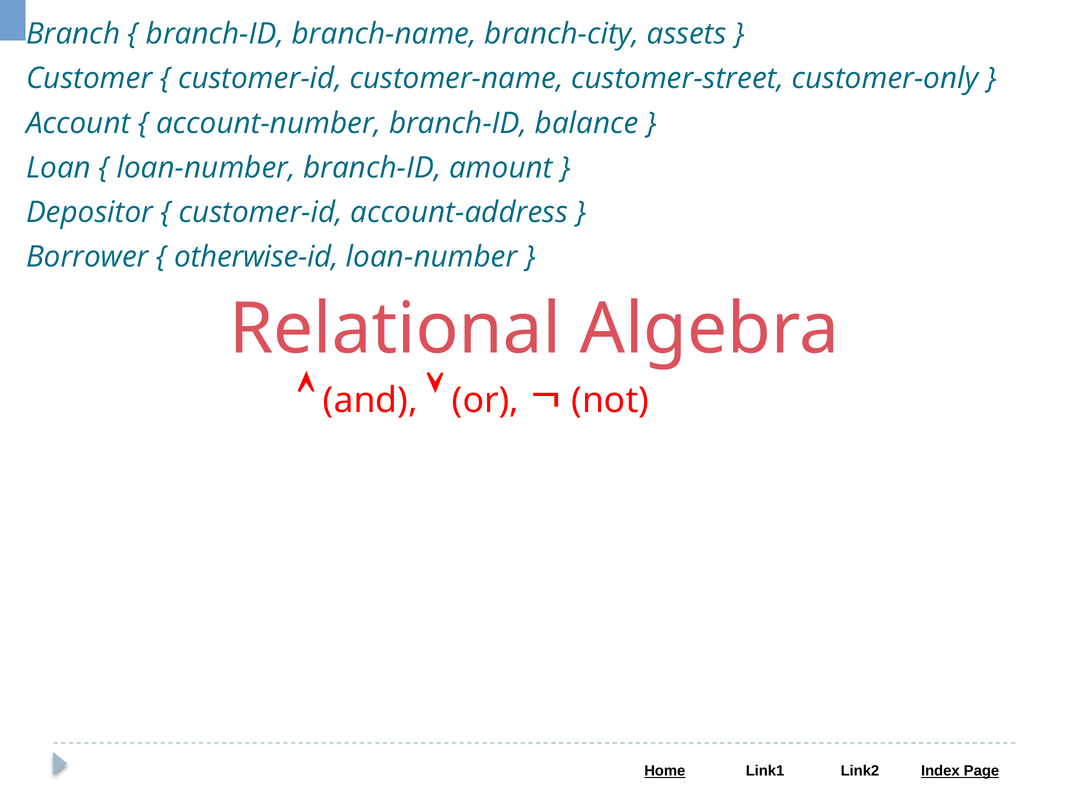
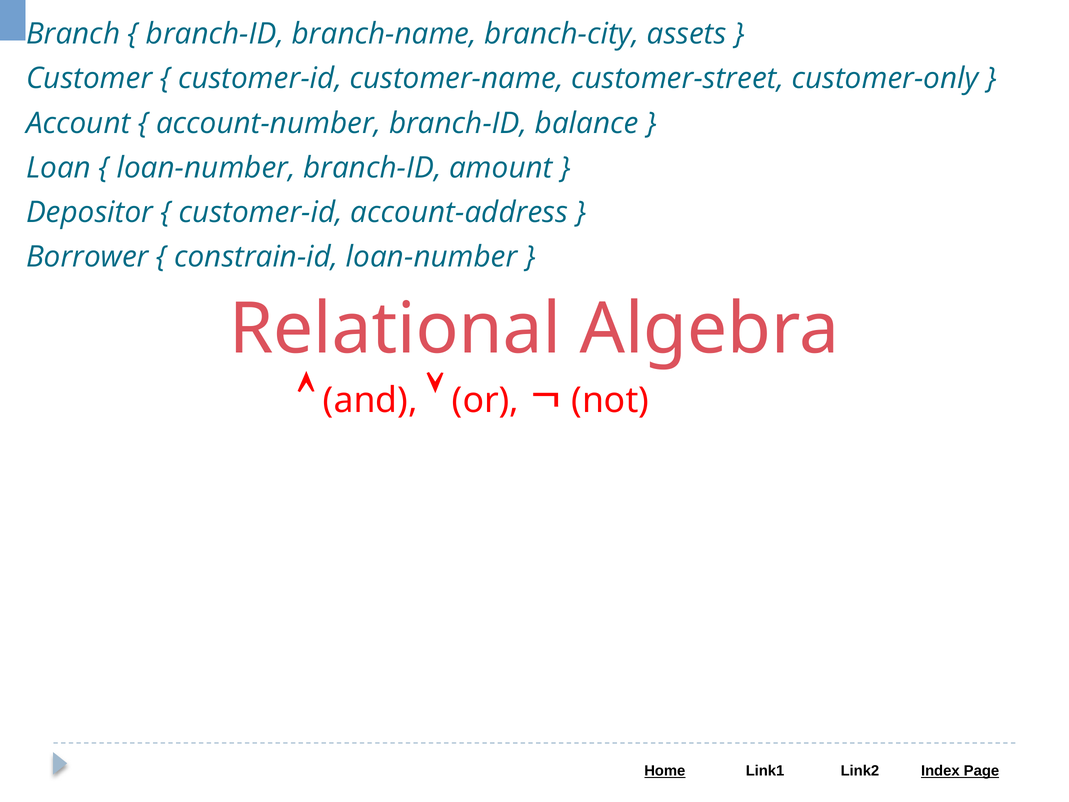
otherwise-id: otherwise-id -> constrain-id (256, 257)
